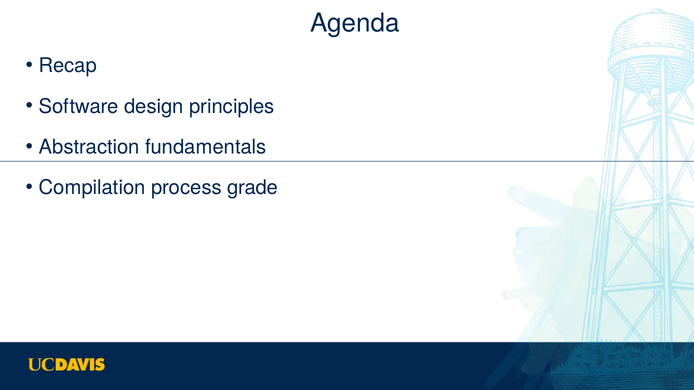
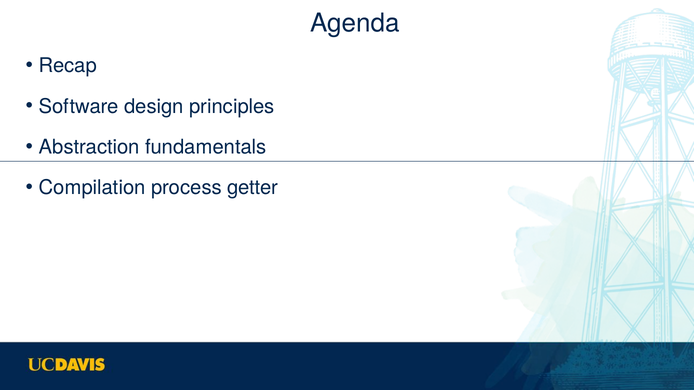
grade: grade -> getter (253, 188)
